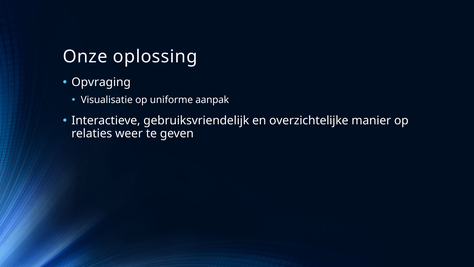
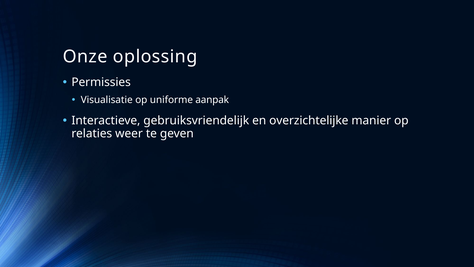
Opvraging: Opvraging -> Permissies (101, 82)
